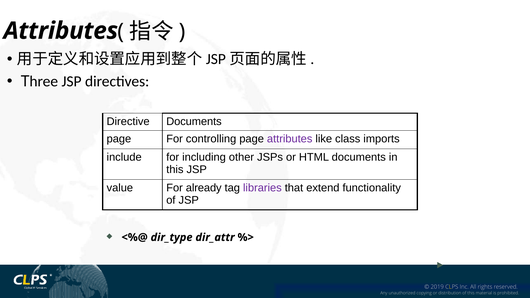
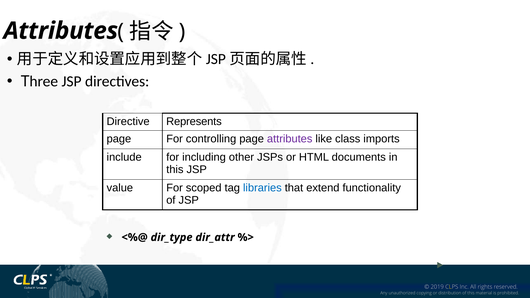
Directive Documents: Documents -> Represents (194, 122)
already: already -> scoped (204, 188)
libraries colour: purple -> blue (262, 188)
